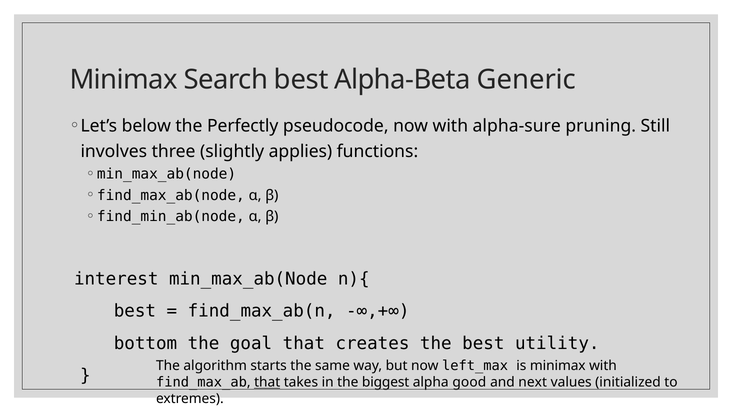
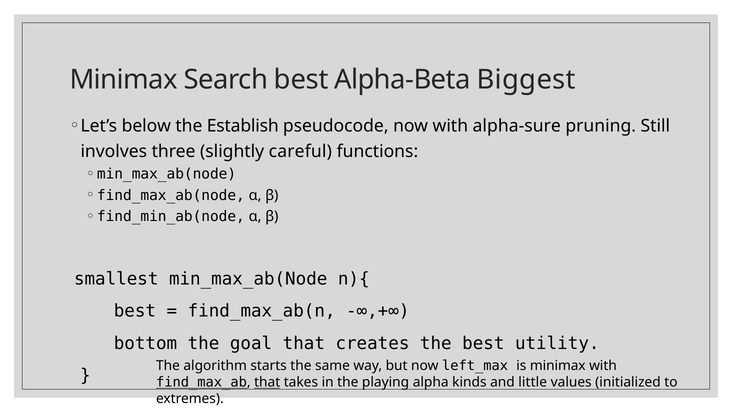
Generic: Generic -> Biggest (526, 80)
Perfectly: Perfectly -> Establish (243, 126)
applies: applies -> careful (300, 151)
interest: interest -> smallest (116, 279)
find_max_ab underline: none -> present (201, 382)
biggest: biggest -> playing (386, 382)
good: good -> kinds (469, 382)
next: next -> little (533, 382)
